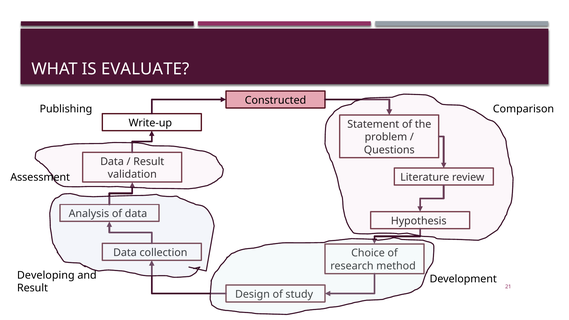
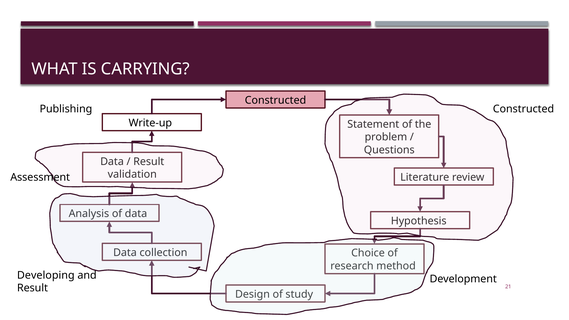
EVALUATE: EVALUATE -> CARRYING (145, 69)
Comparison: Comparison -> Constructed (524, 109)
